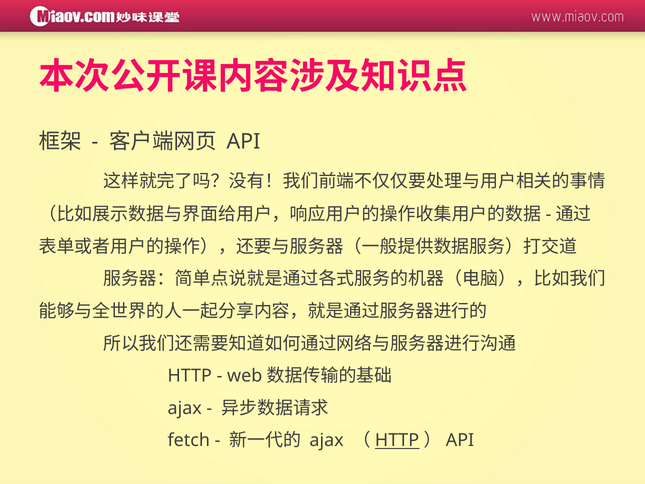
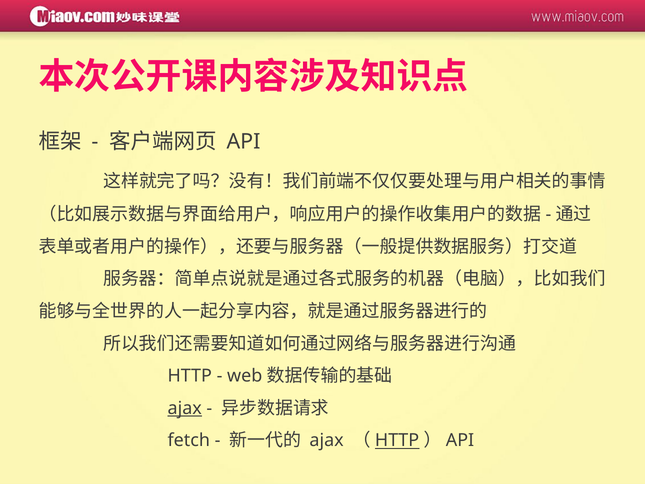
ajax underline: none -> present (185, 408)
